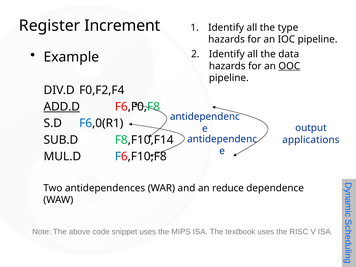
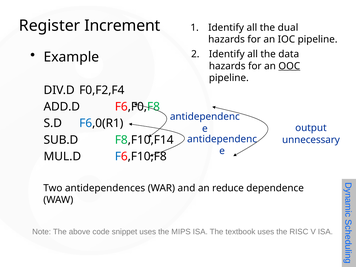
type: type -> dual (288, 28)
ADD.D underline: present -> none (62, 107)
applications: applications -> unnecessary (311, 140)
